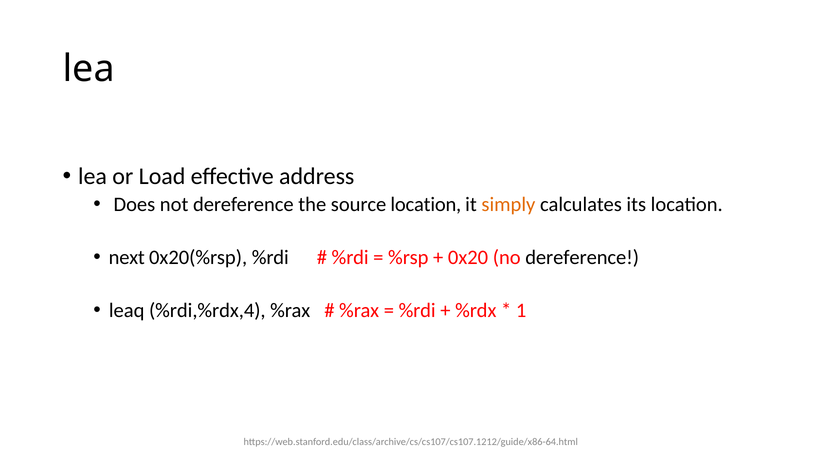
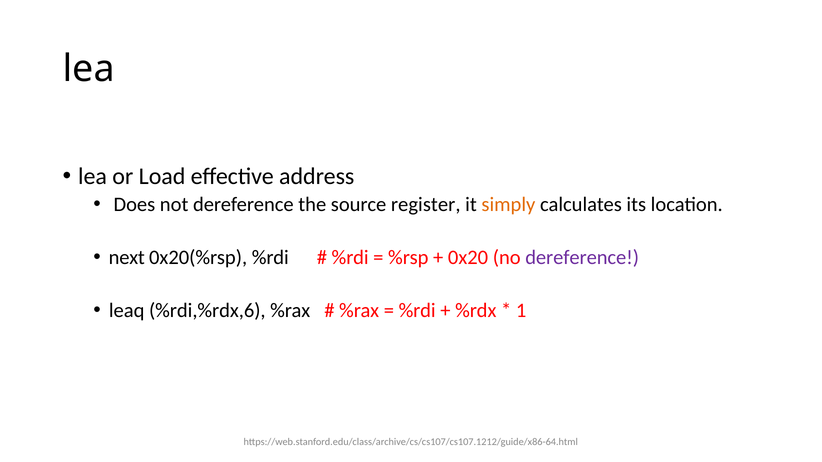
source location: location -> register (426, 205)
dereference colour: black -> purple (582, 258)
%rdi,%rdx,4: %rdi,%rdx,4 -> %rdi,%rdx,6 (207, 310)
